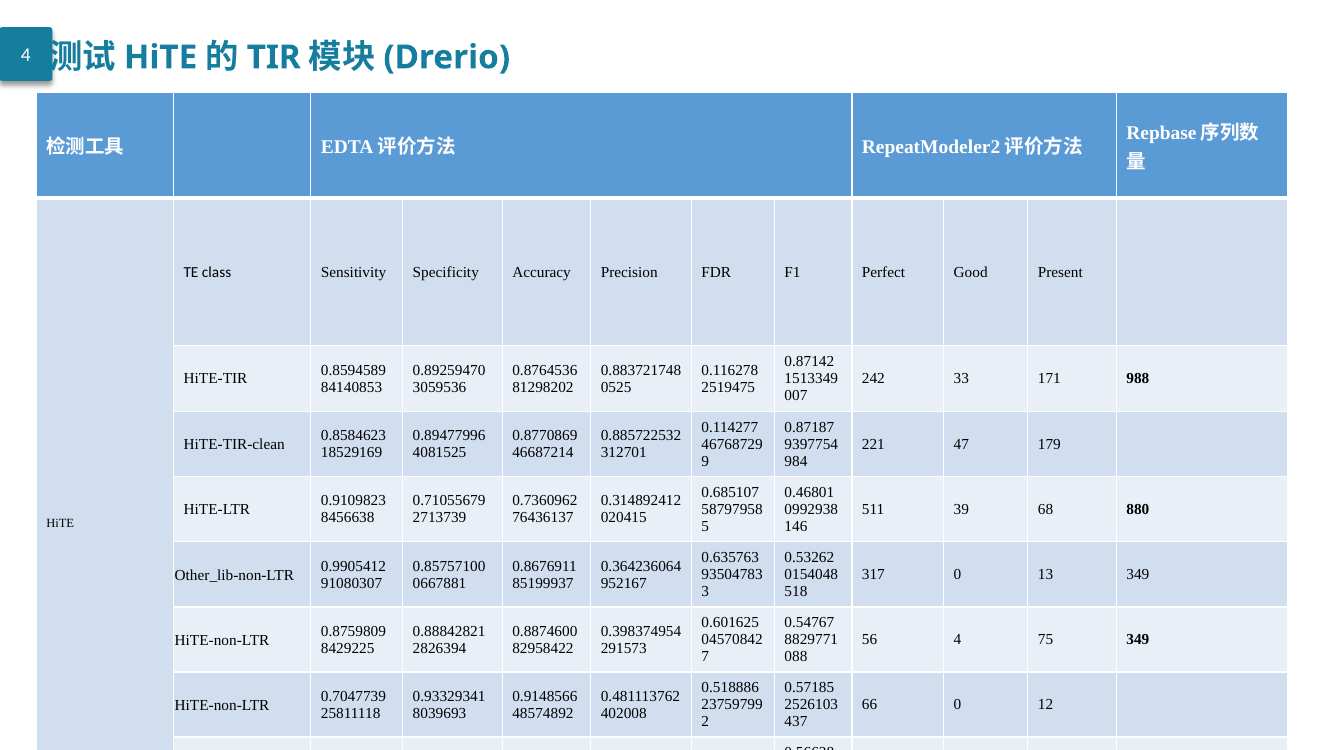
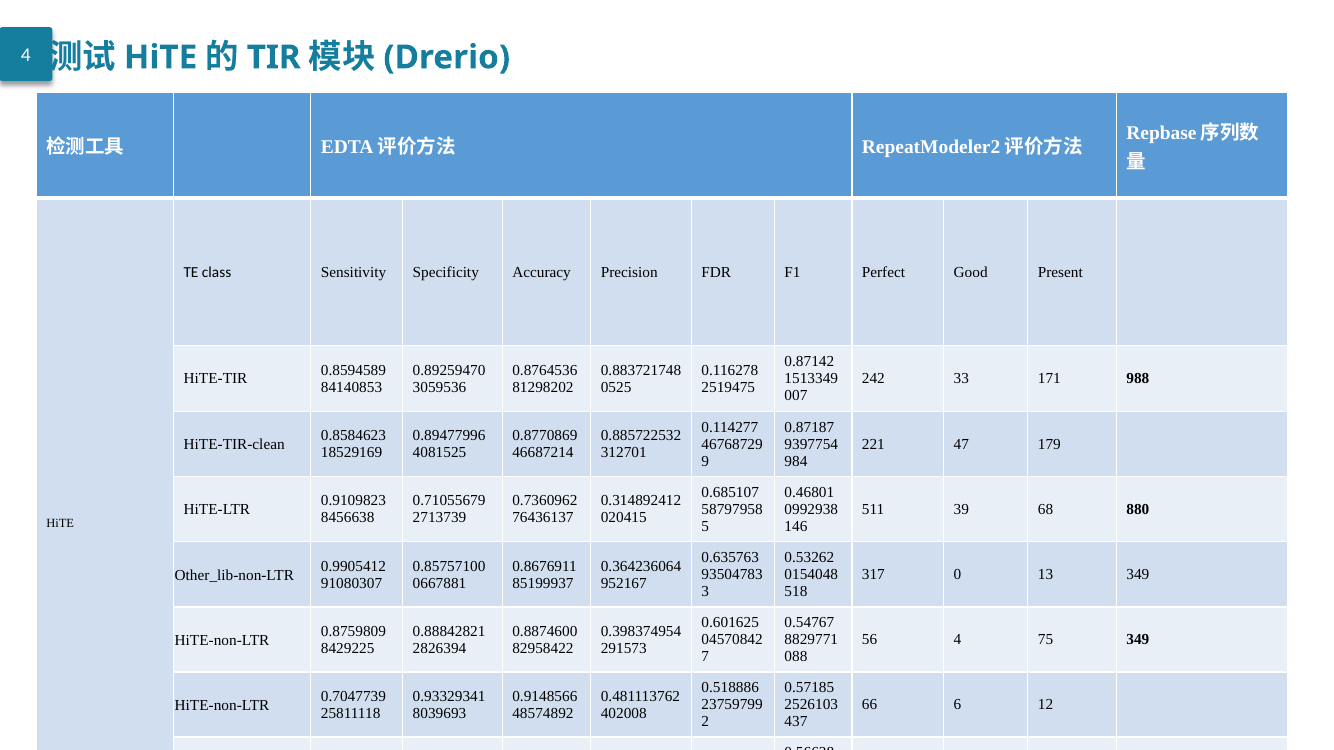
66 0: 0 -> 6 (958, 705)
